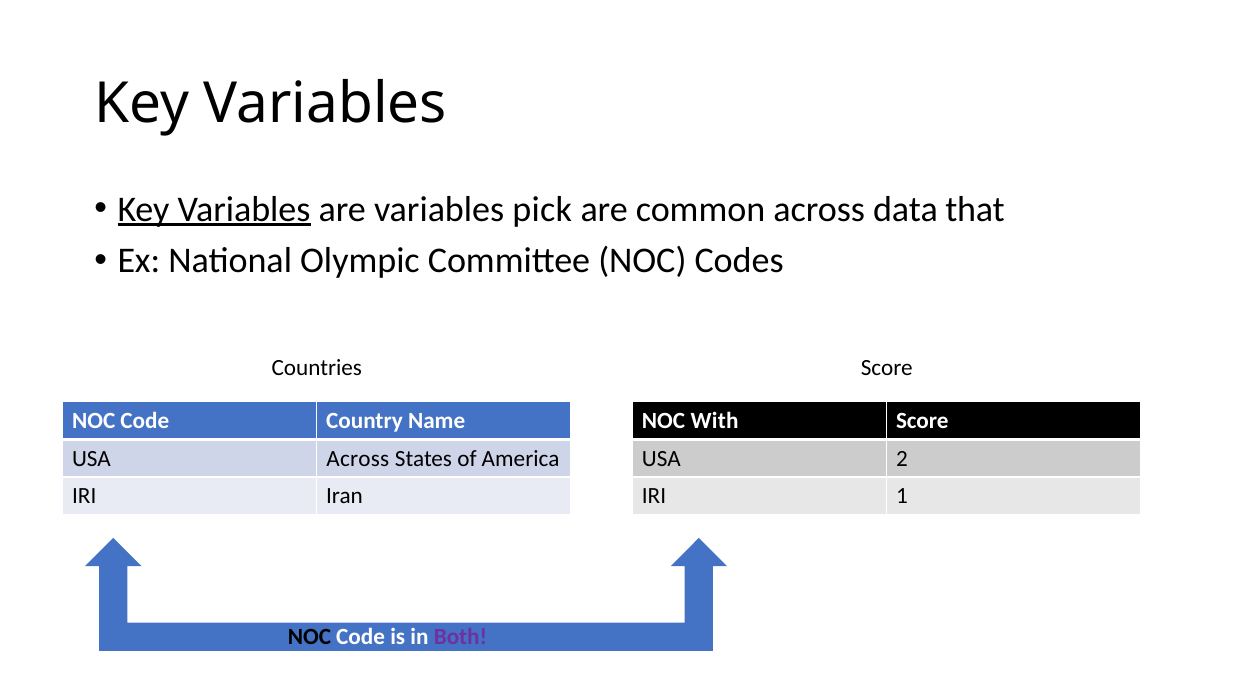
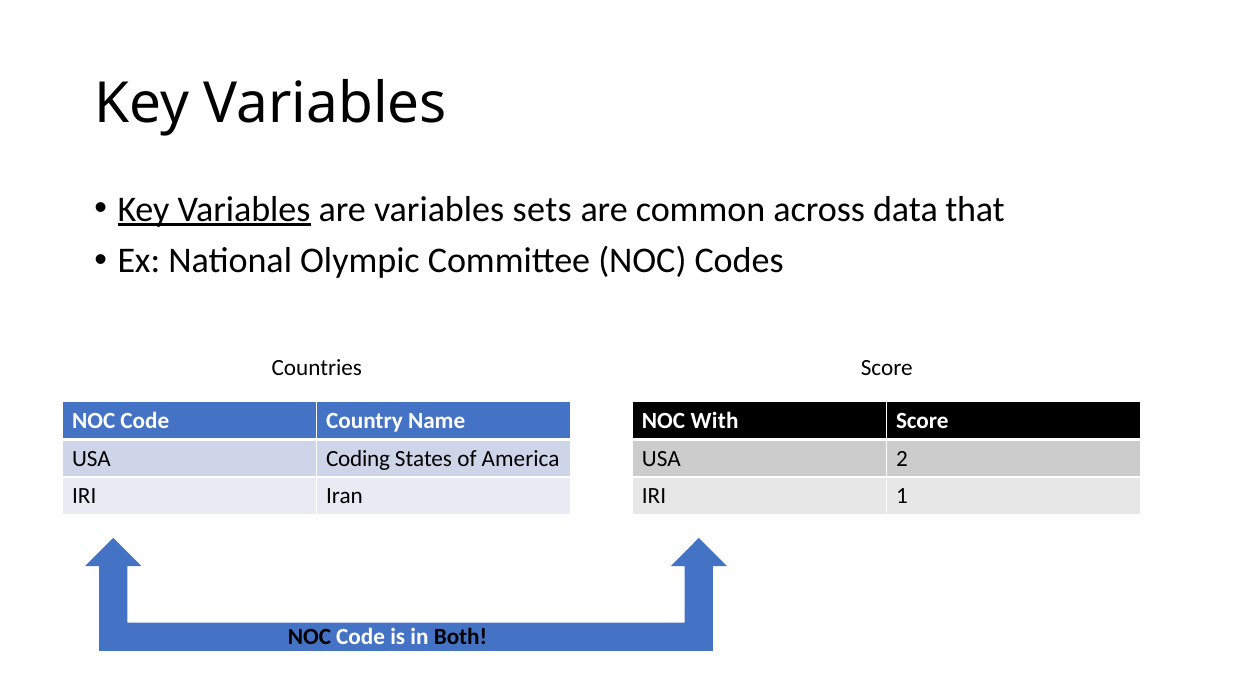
pick: pick -> sets (542, 209)
USA Across: Across -> Coding (358, 458)
Both colour: purple -> black (460, 636)
